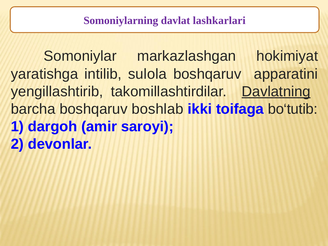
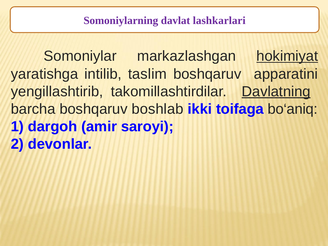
hokimiyat underline: none -> present (287, 56)
sulola: sulola -> taslim (147, 74)
bo‘tutib: bo‘tutib -> bo‘aniq (293, 109)
